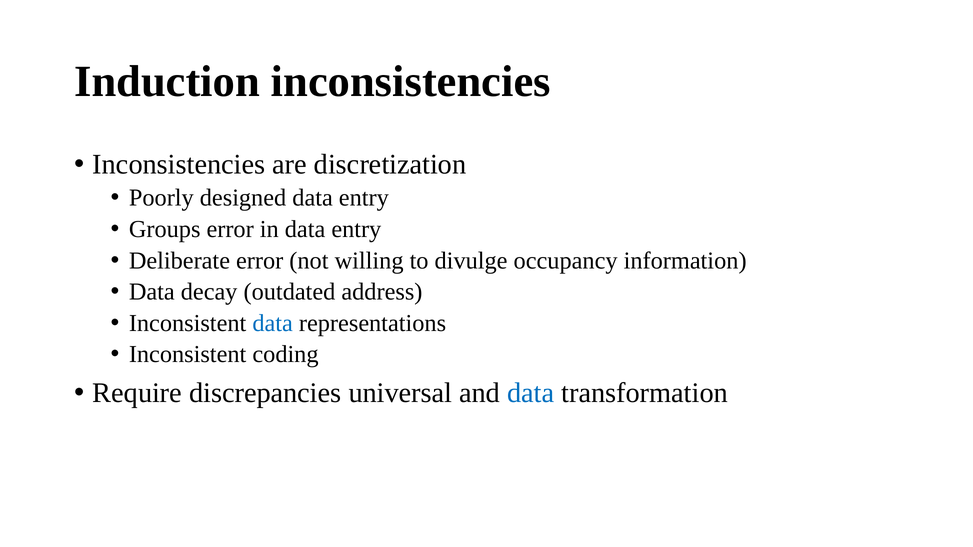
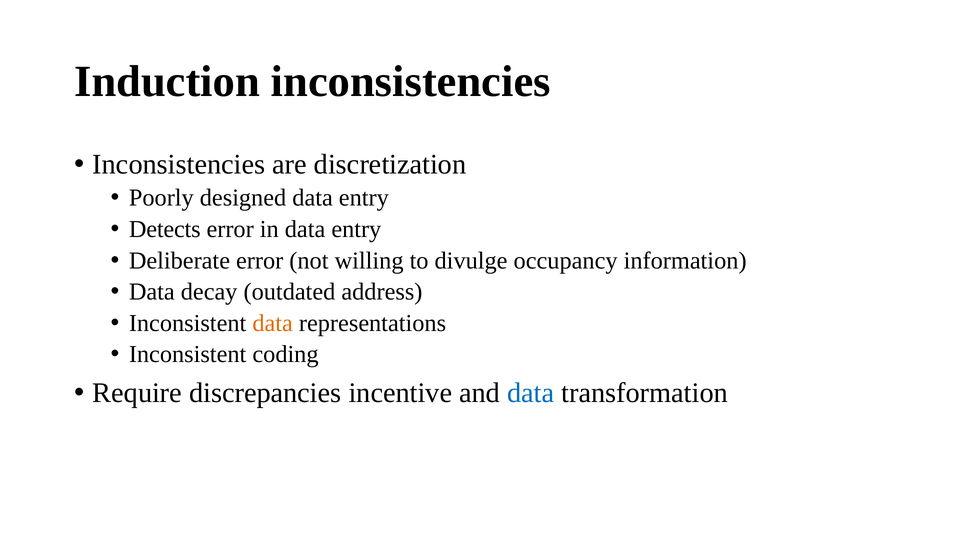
Groups: Groups -> Detects (165, 229)
data colour: blue -> orange (273, 323)
universal: universal -> incentive (400, 393)
